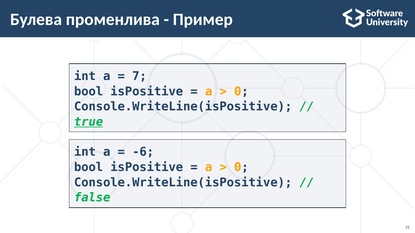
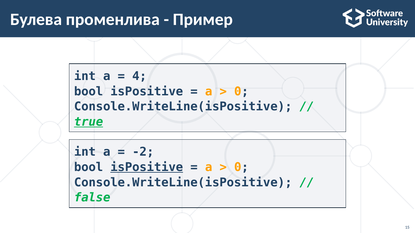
7: 7 -> 4 (139, 76)
-6: -6 -> -2 (143, 152)
isPositive underline: none -> present (147, 167)
